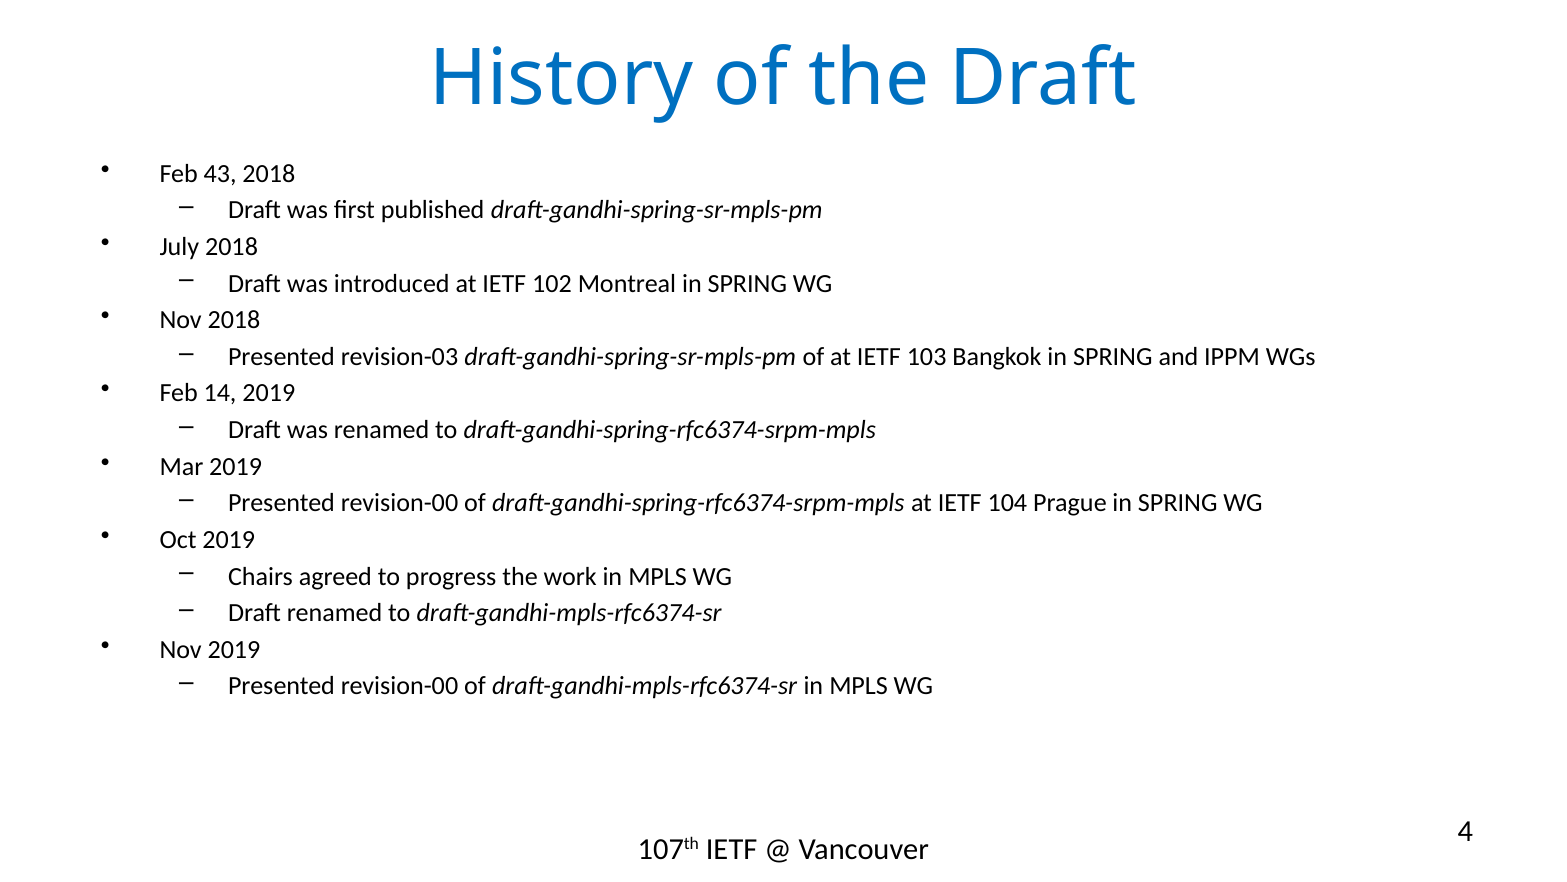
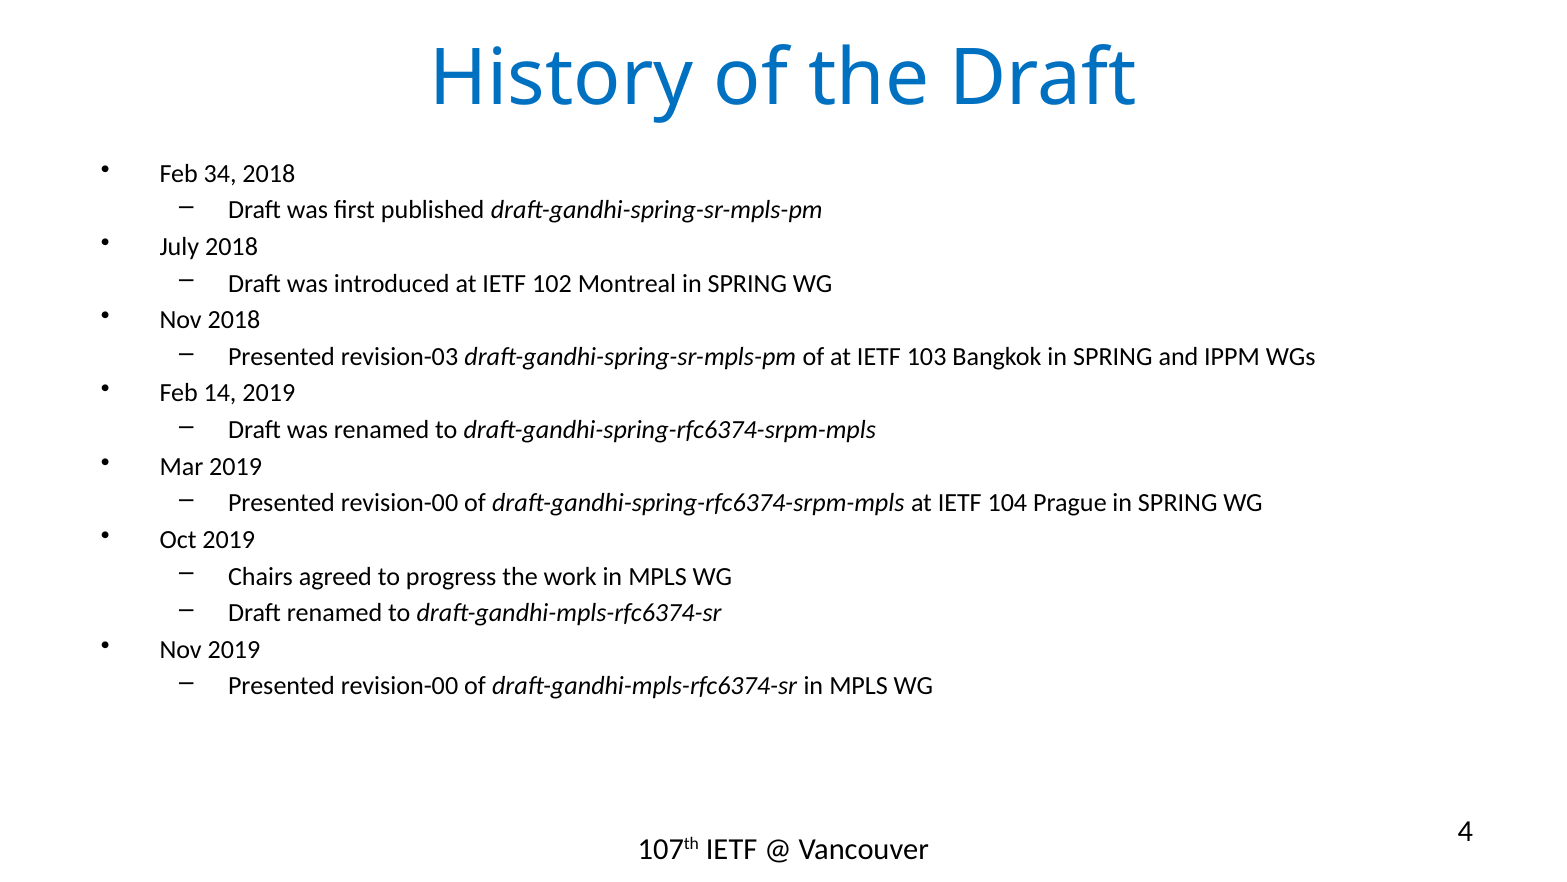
43: 43 -> 34 (220, 174)
